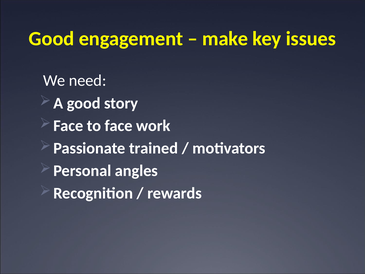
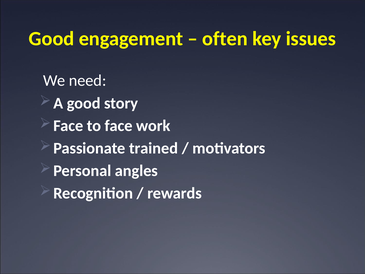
make: make -> often (225, 39)
